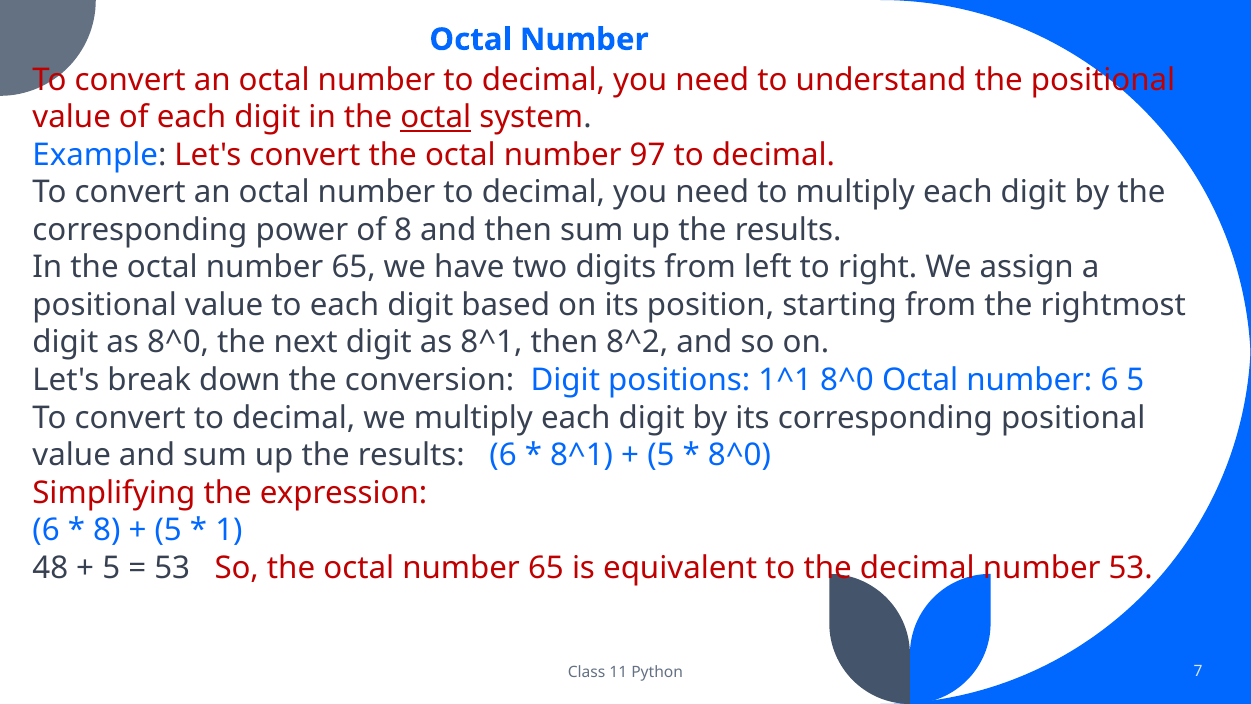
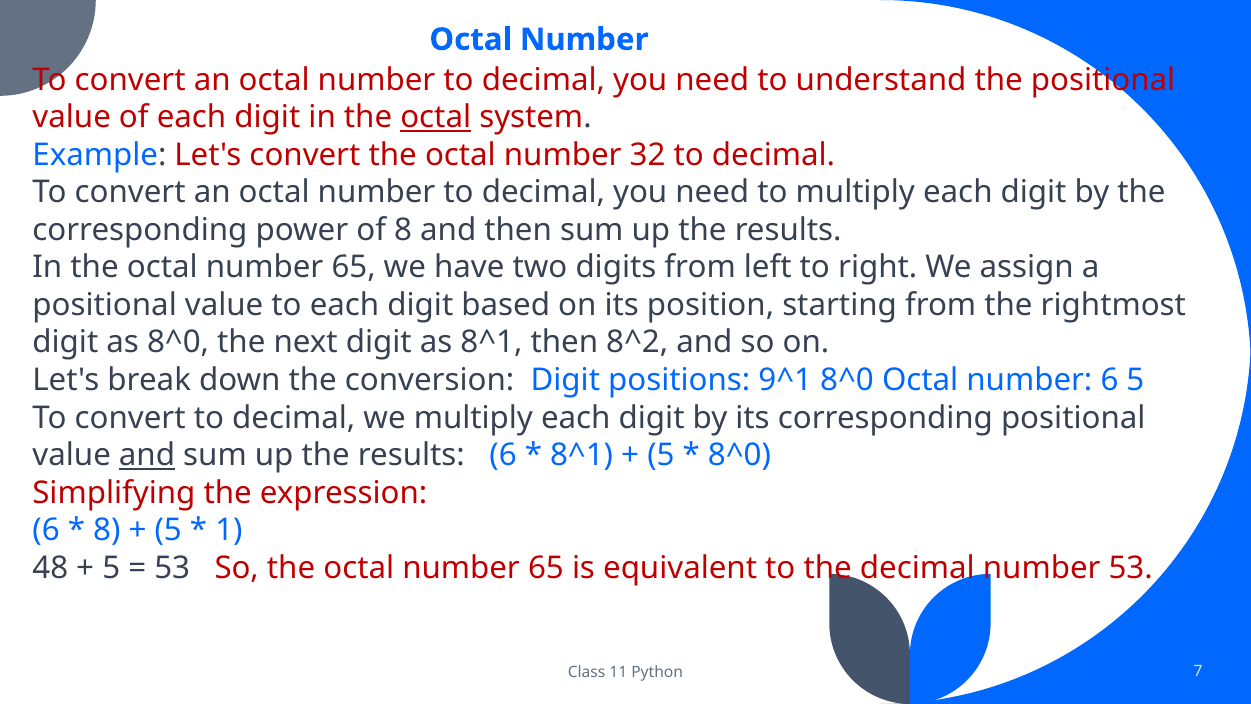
97: 97 -> 32 (648, 155)
1^1: 1^1 -> 9^1 (785, 380)
and underline: none -> present (147, 455)
